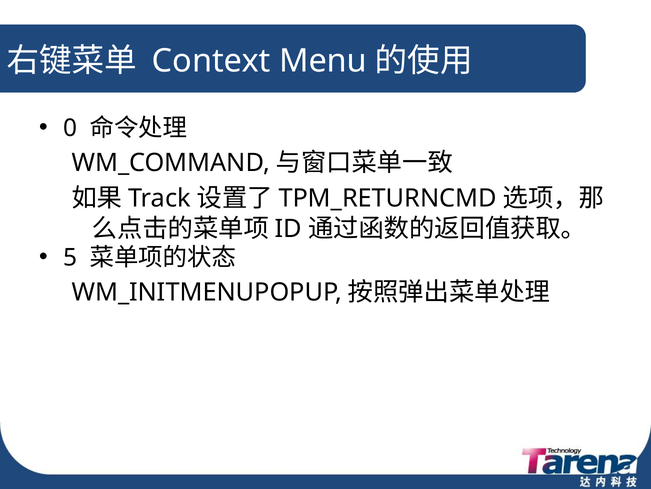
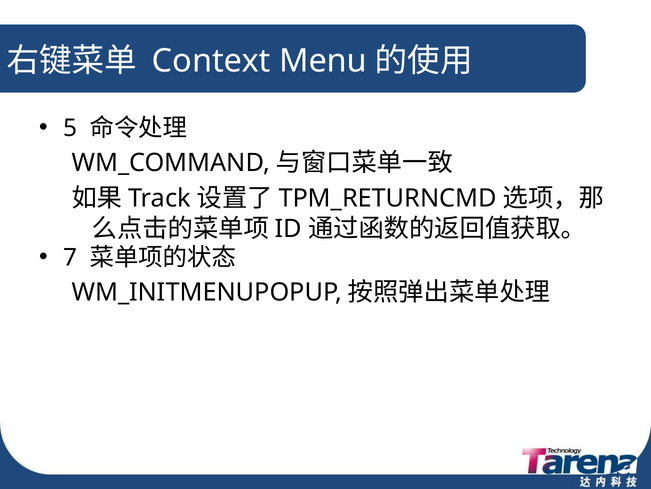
0: 0 -> 5 (70, 128)
5: 5 -> 7 (70, 257)
